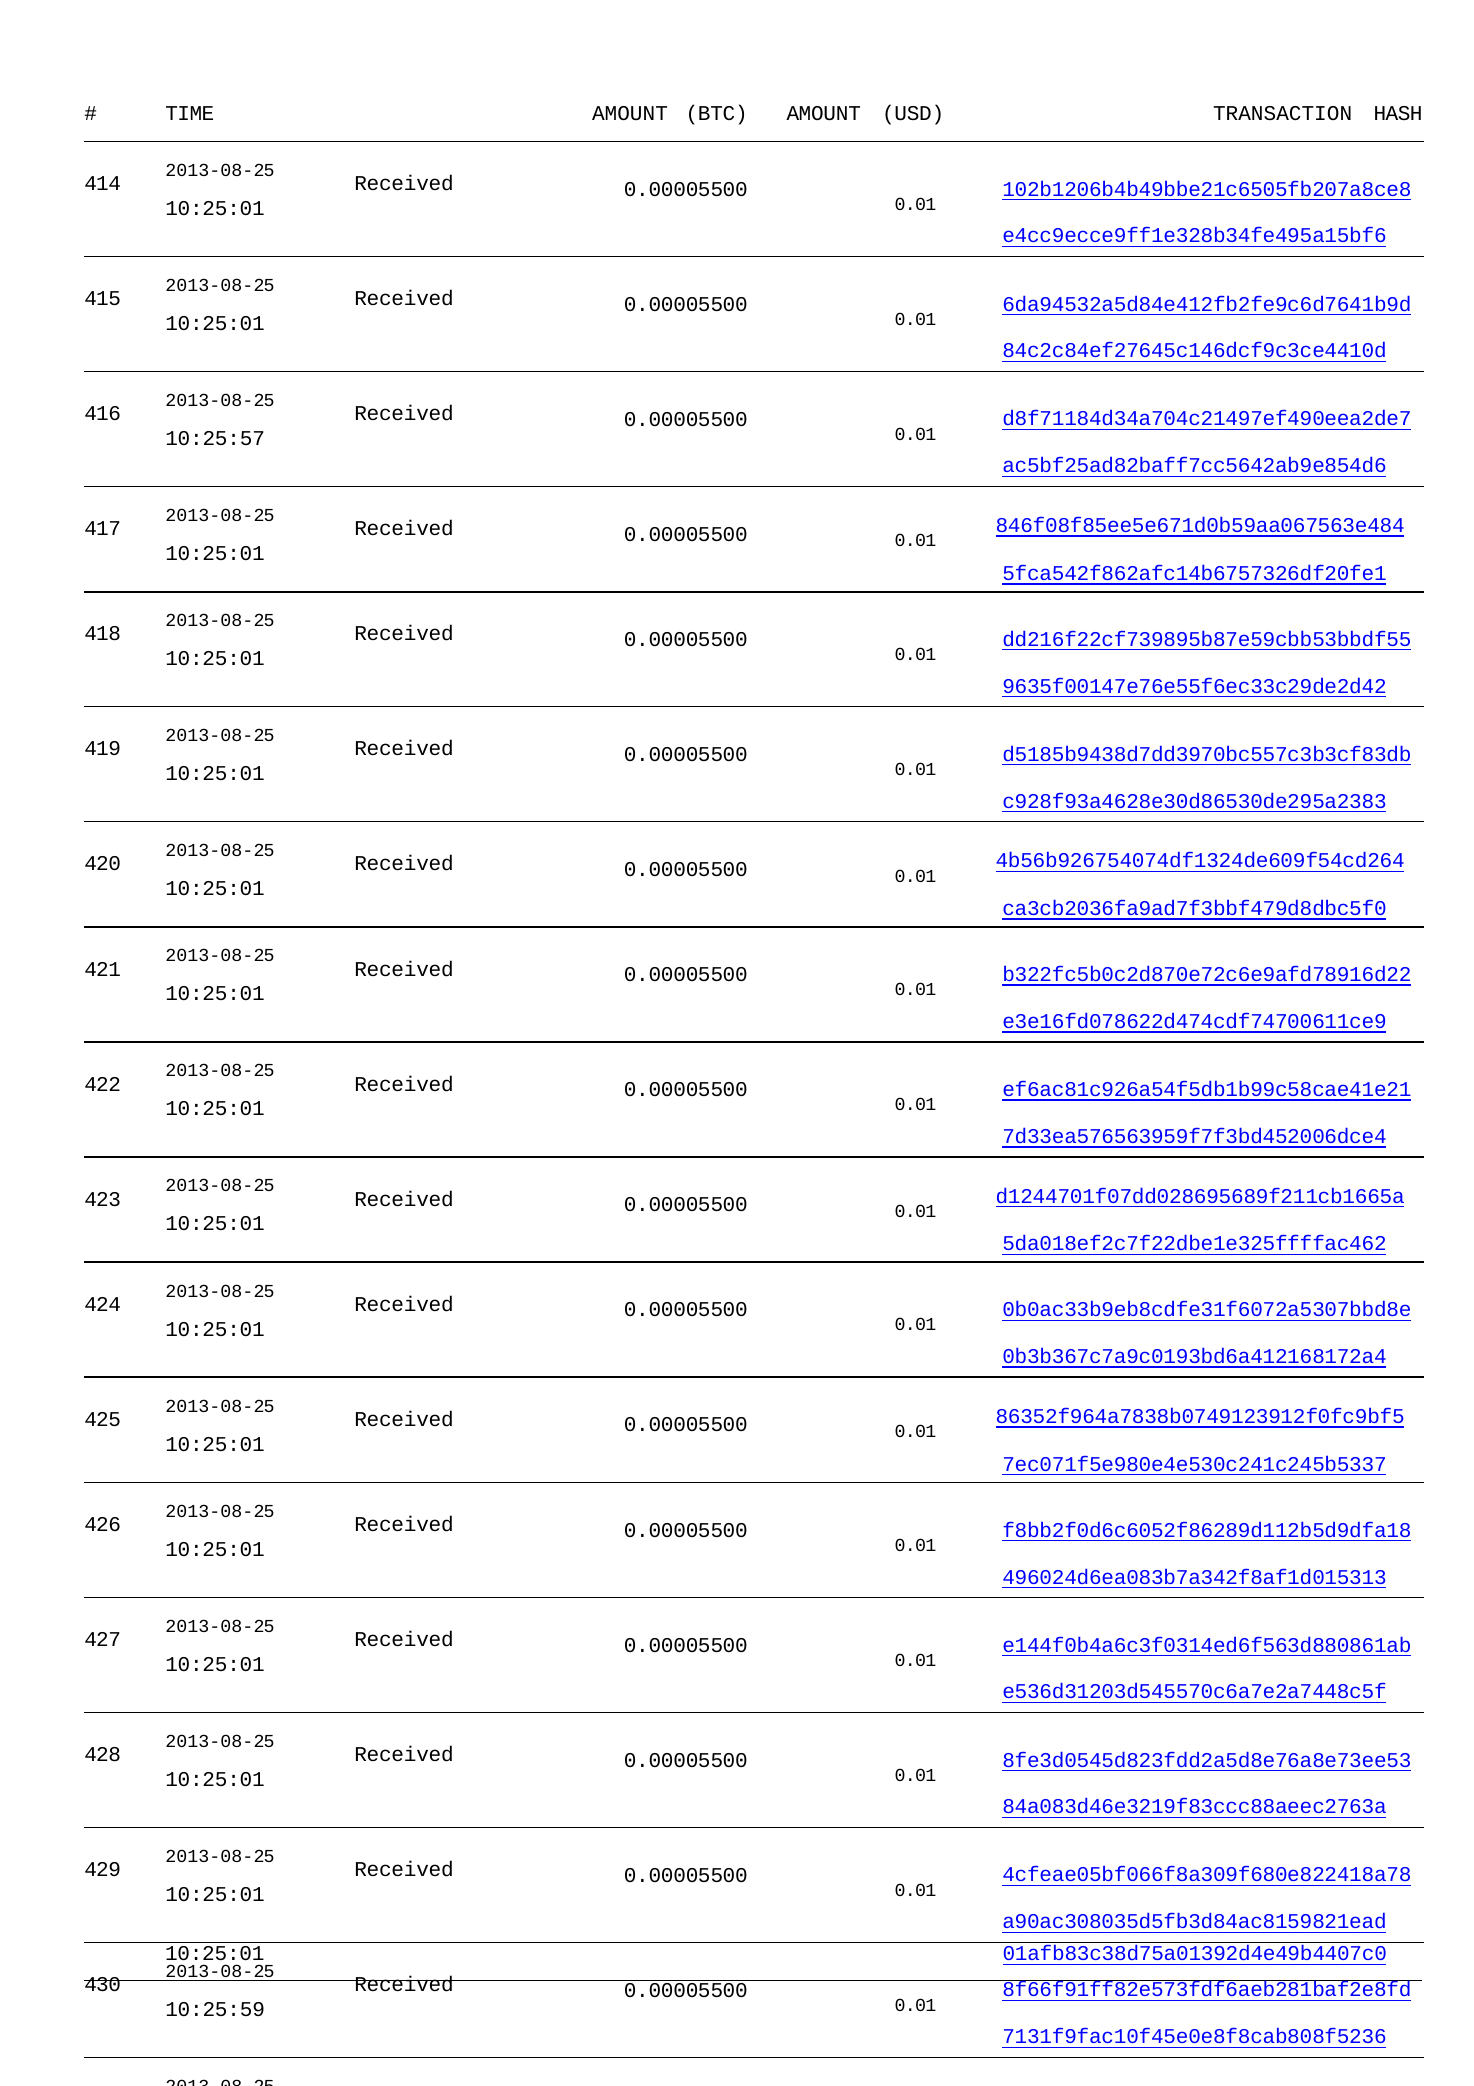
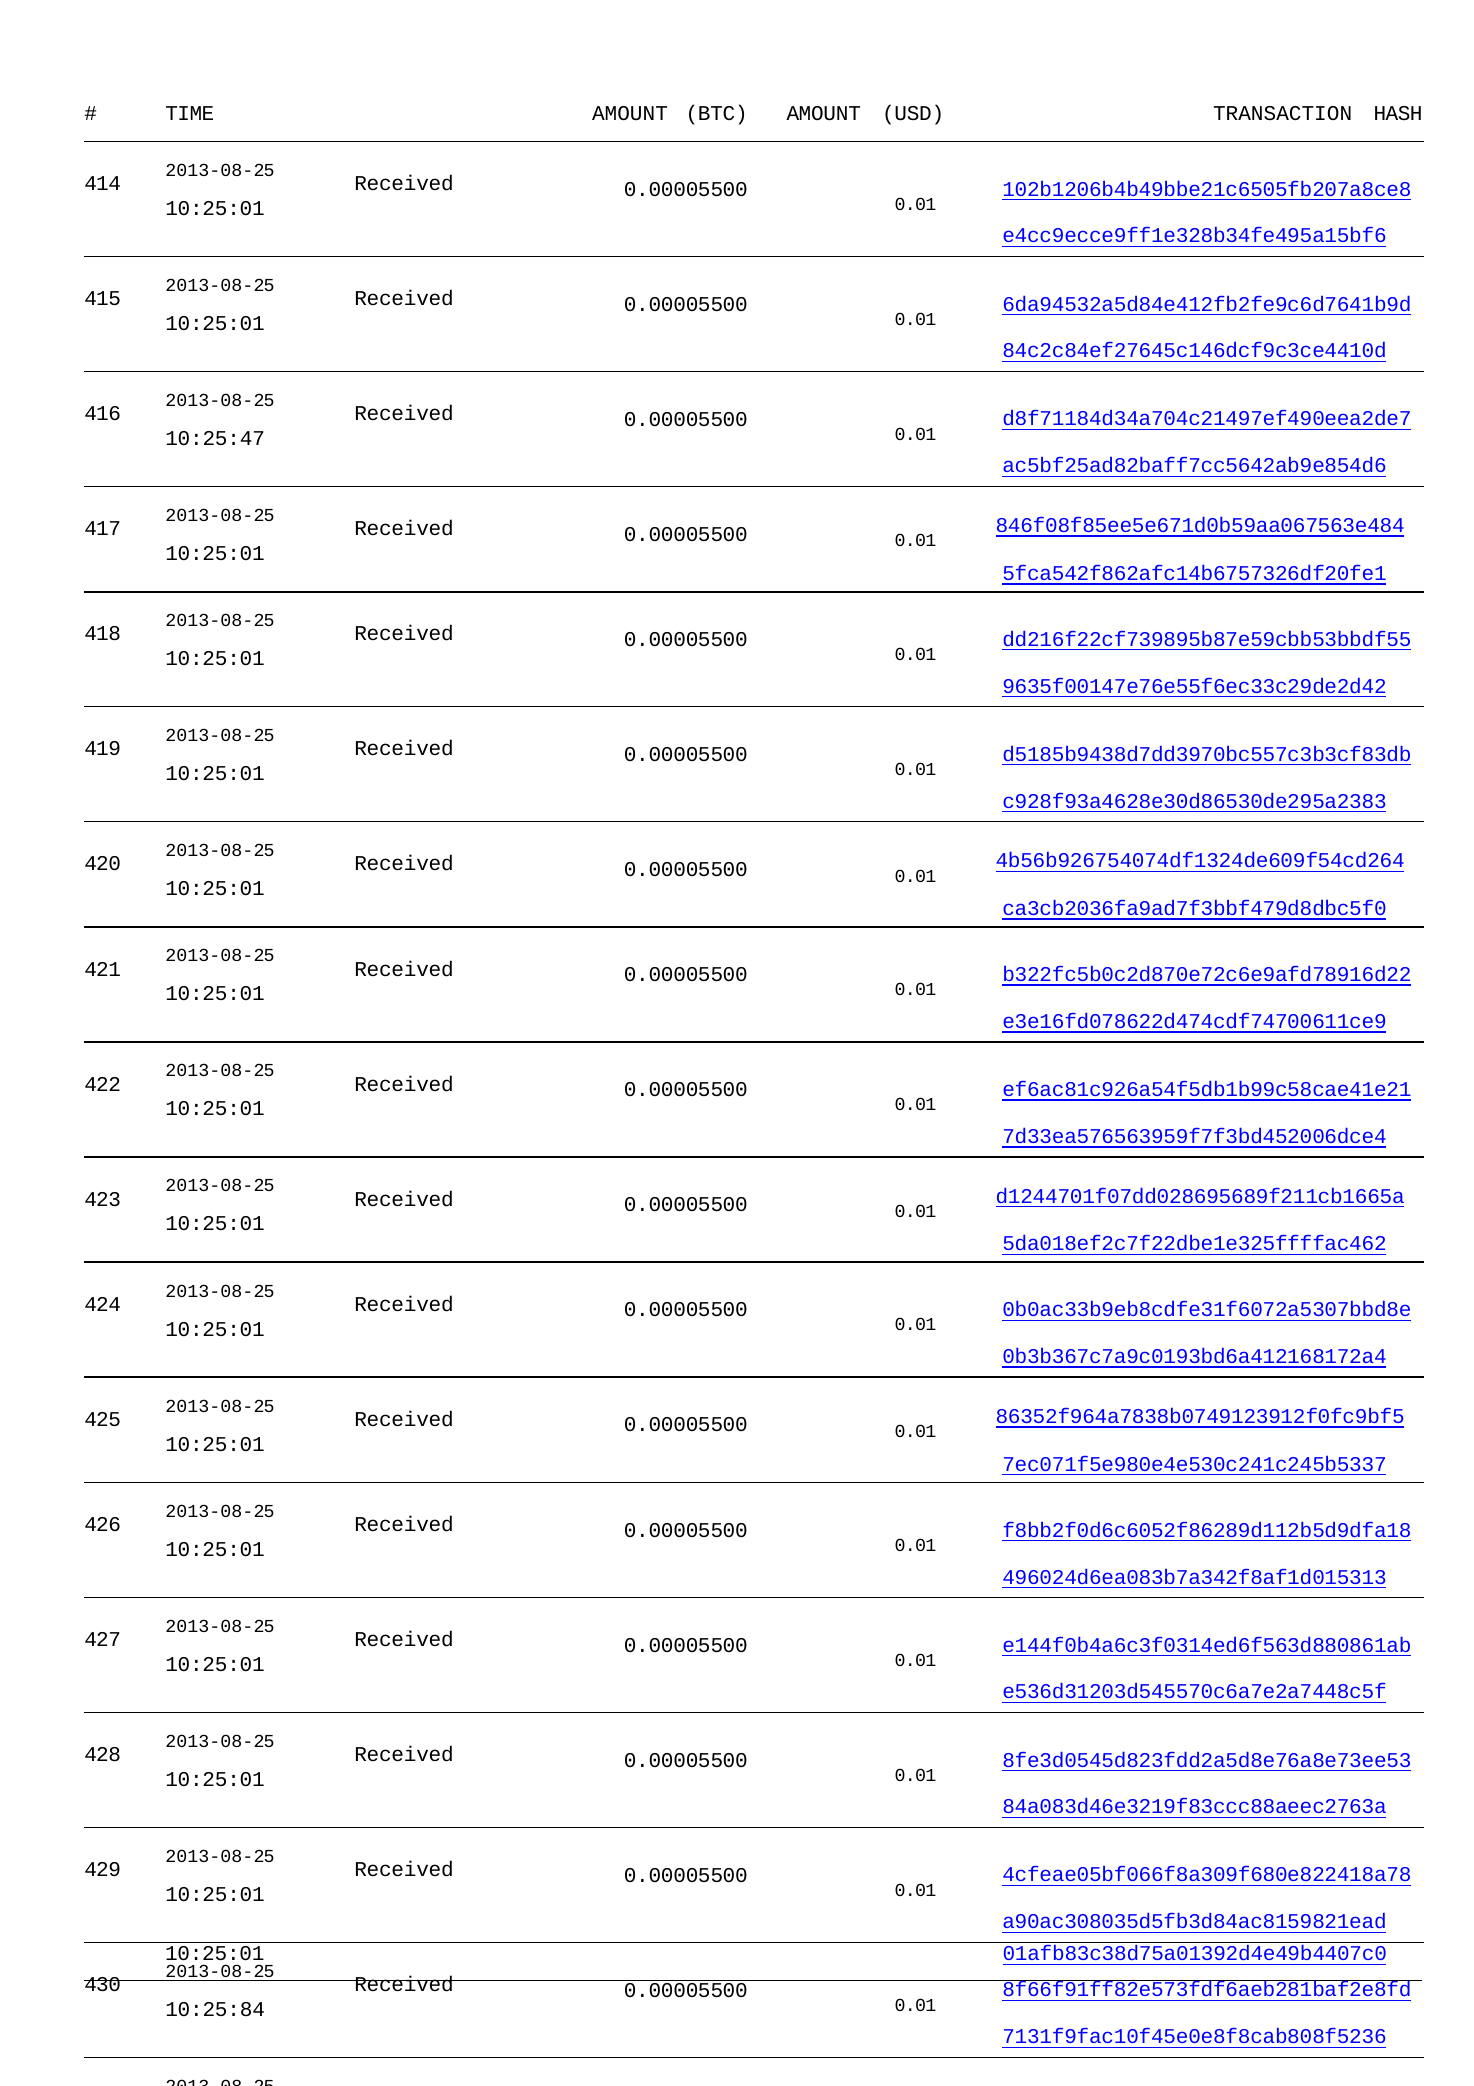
10:25:57: 10:25:57 -> 10:25:47 (215, 438)
10:25:59: 10:25:59 -> 10:25:84 (215, 2009)
